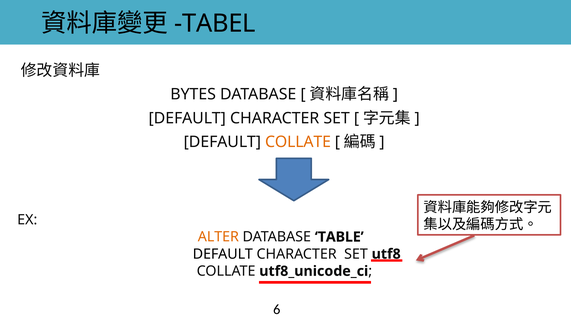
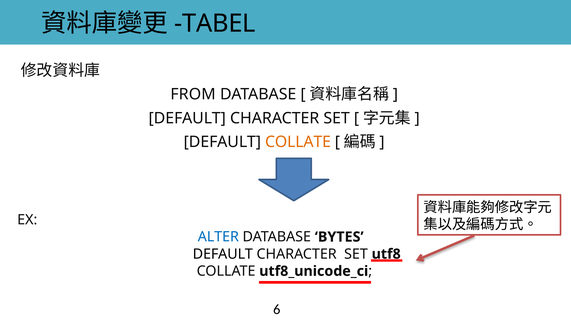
BYTES: BYTES -> FROM (193, 94)
ALTER colour: orange -> blue (218, 237)
TABLE: TABLE -> BYTES (339, 237)
